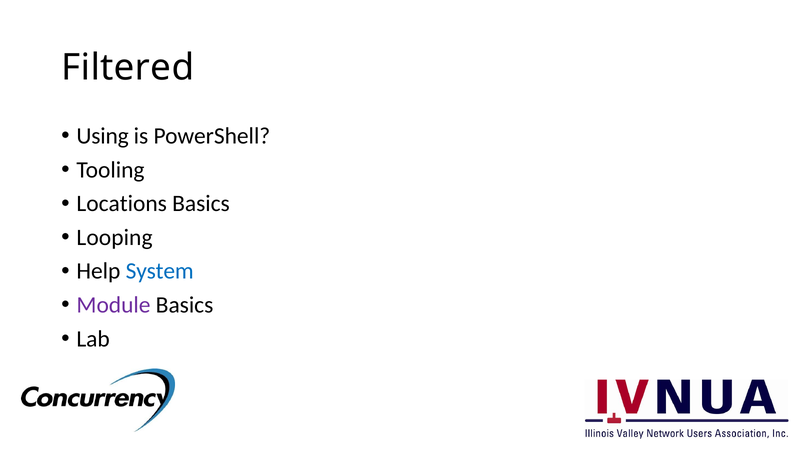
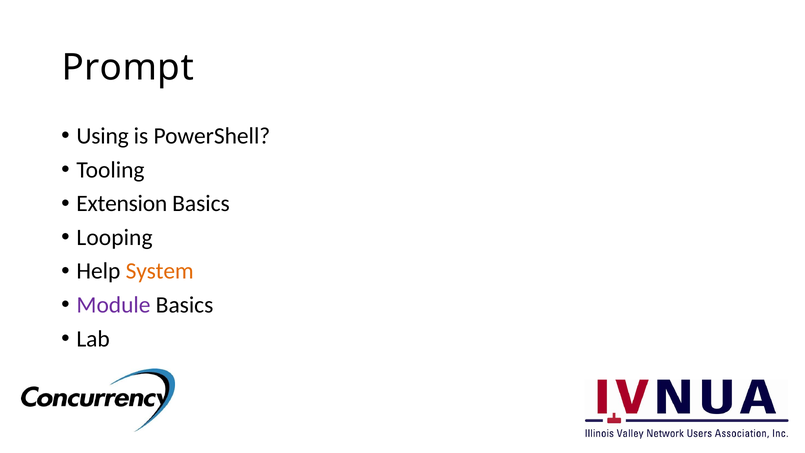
Filtered: Filtered -> Prompt (128, 68)
Locations: Locations -> Extension (122, 204)
System colour: blue -> orange (160, 271)
